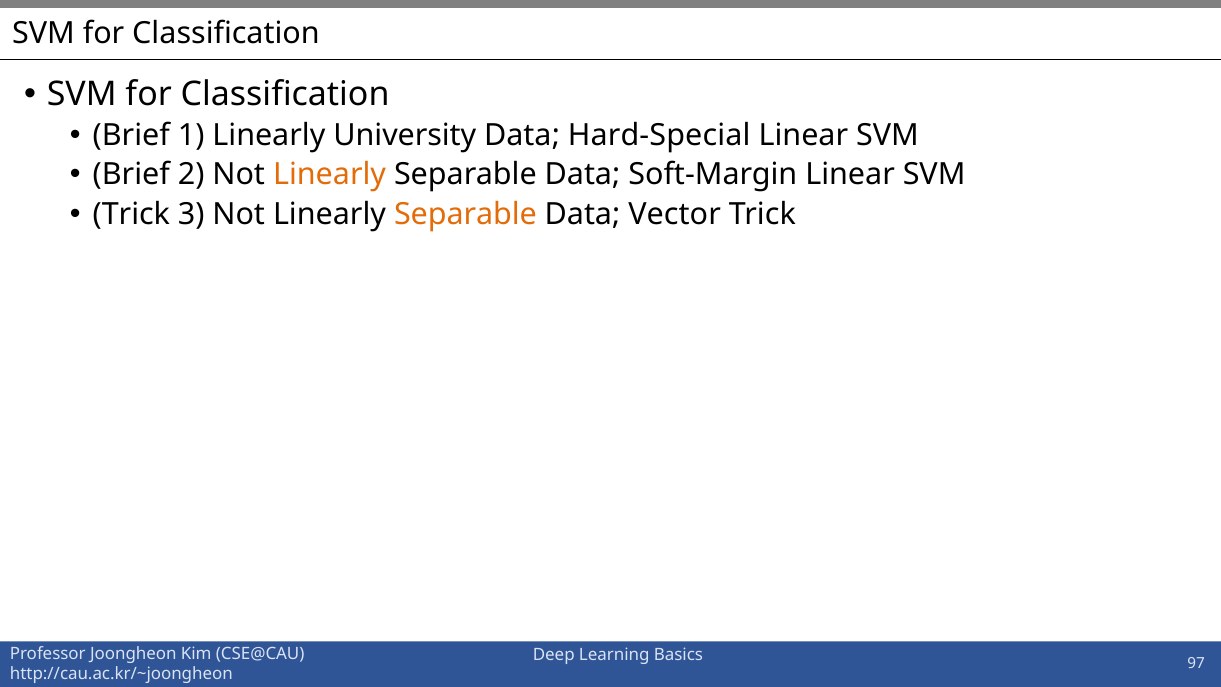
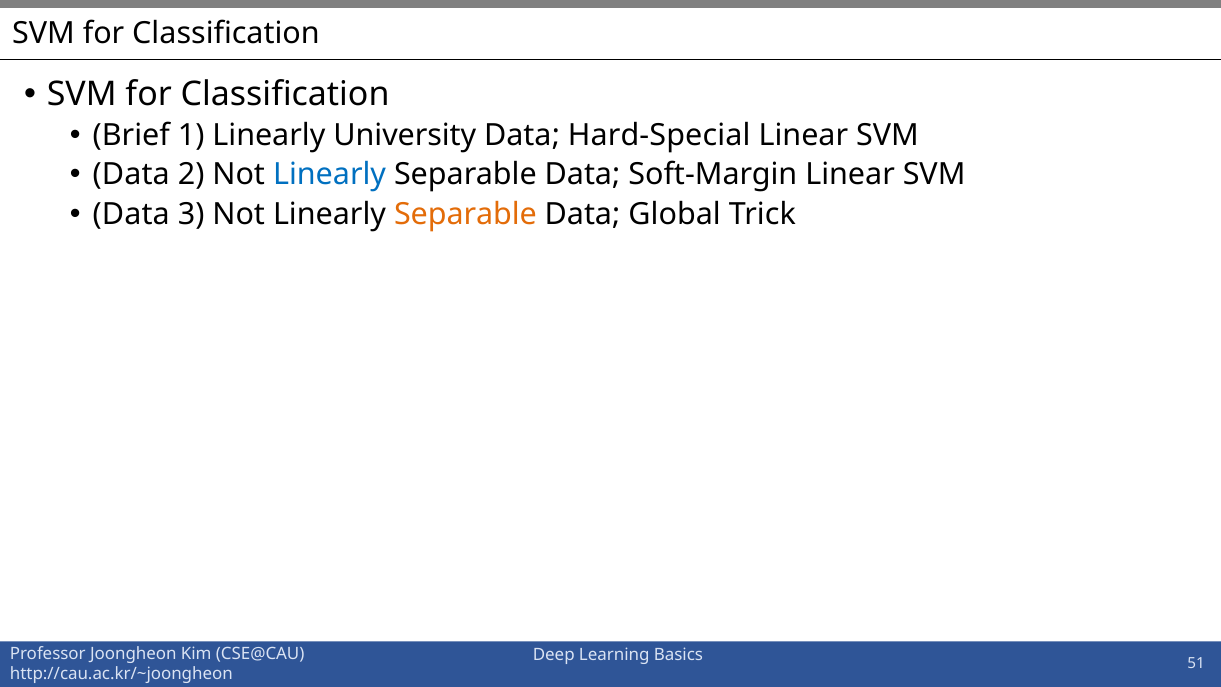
Brief: Brief -> Data (131, 175)
Linearly colour: orange -> blue (330, 175)
Trick: Trick -> Data (131, 214)
Vector: Vector -> Global (675, 214)
97: 97 -> 51 (1196, 663)
